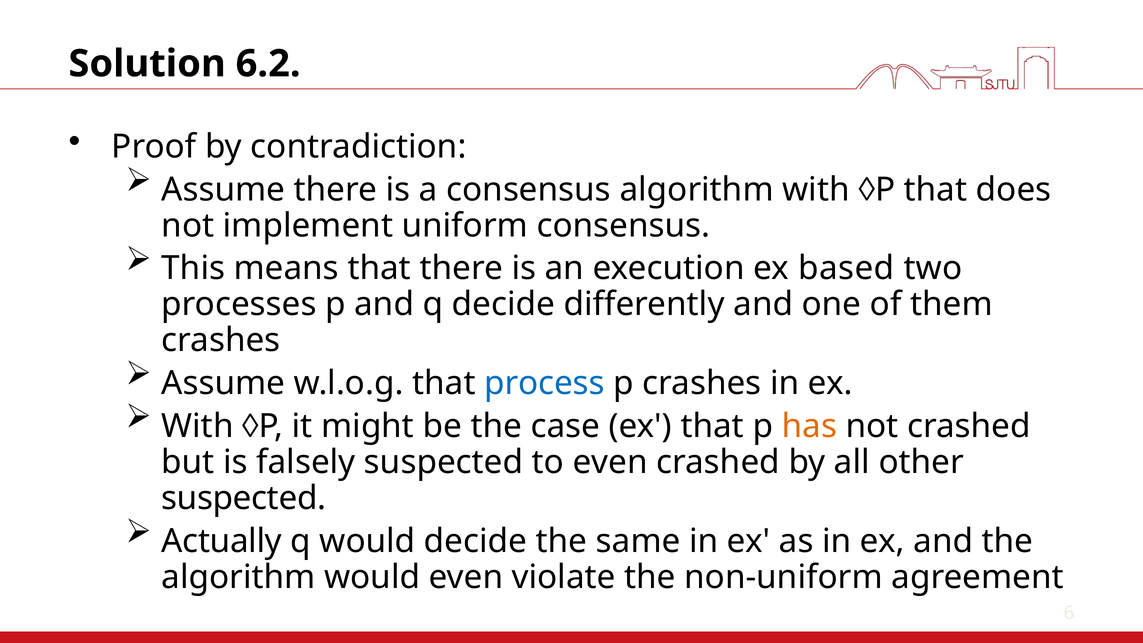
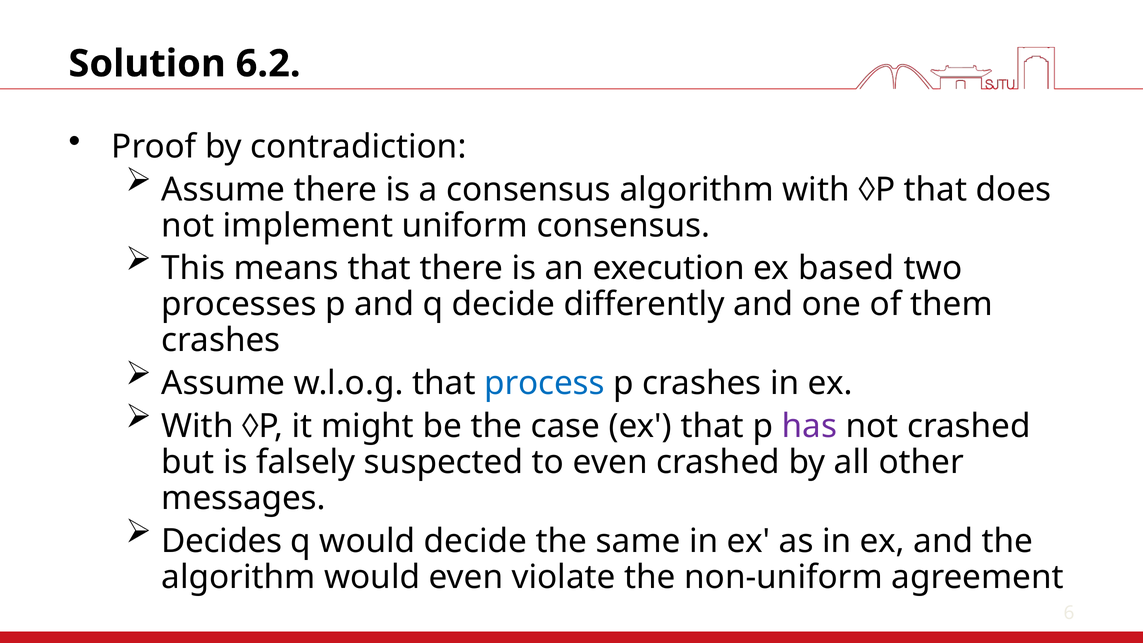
has colour: orange -> purple (809, 426)
suspected: suspected -> messages (244, 498)
Actually: Actually -> Decides (222, 541)
